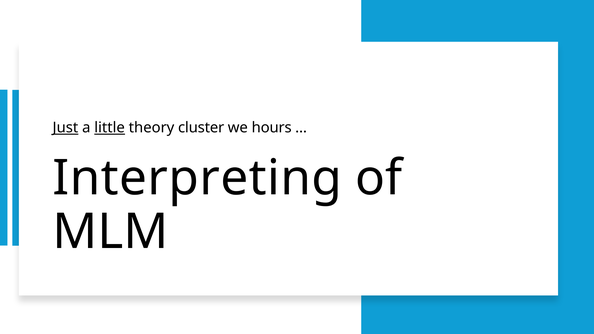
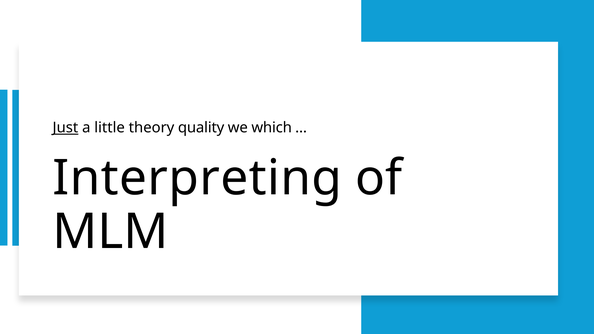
little underline: present -> none (110, 128)
cluster: cluster -> quality (201, 128)
hours: hours -> which (272, 128)
